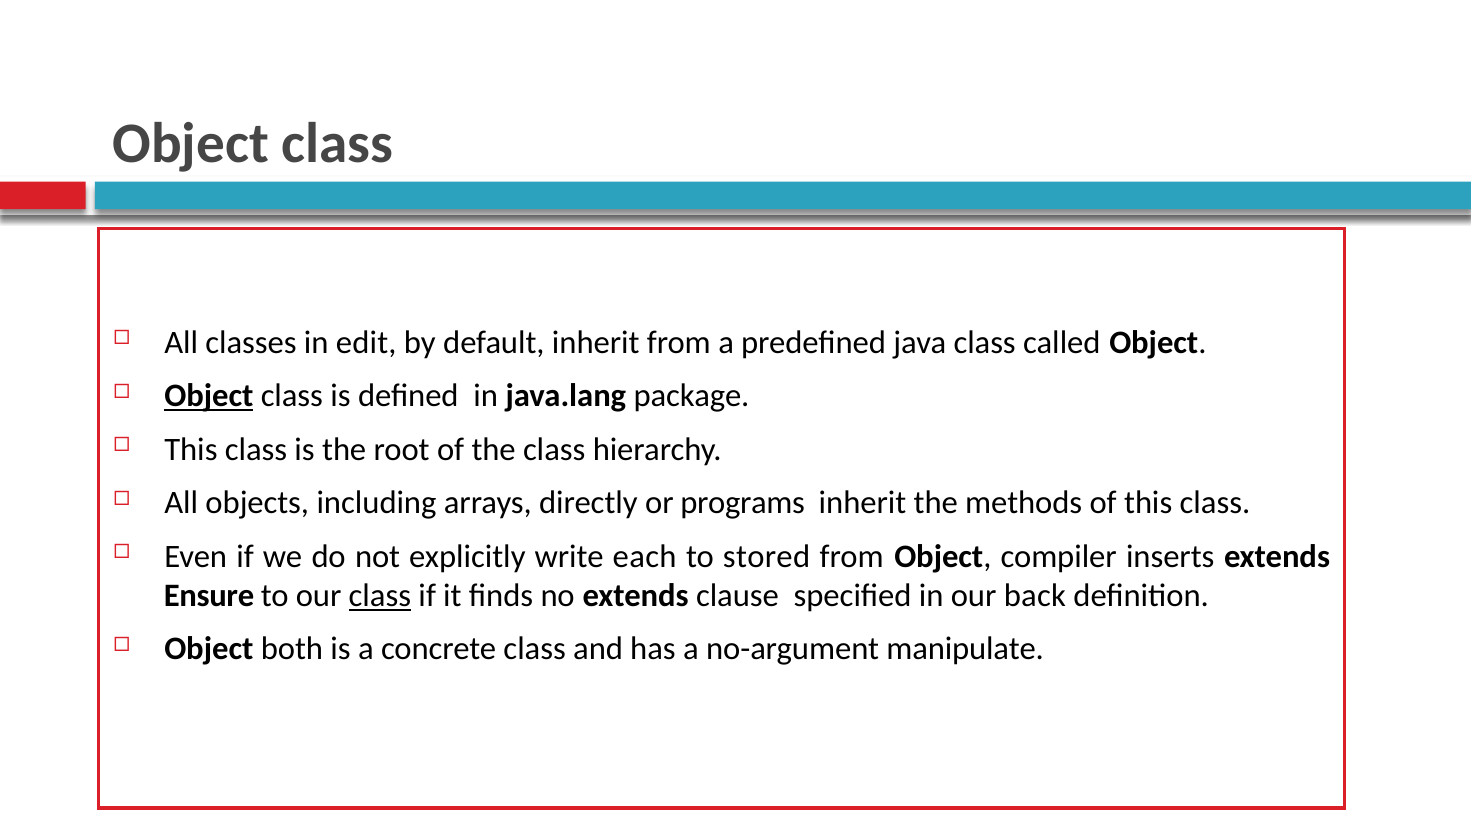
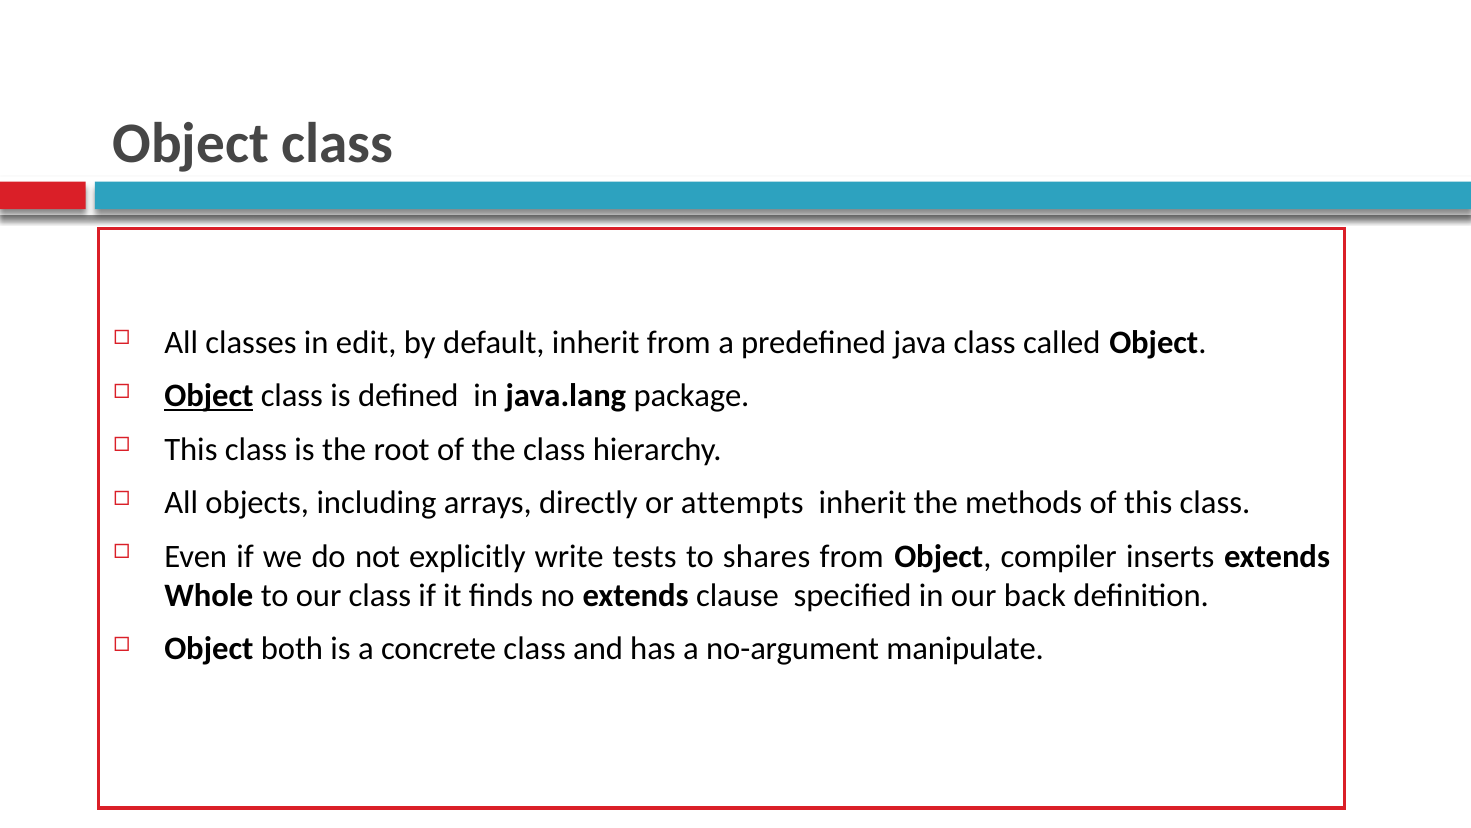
programs: programs -> attempts (742, 503)
each: each -> tests (645, 556)
stored: stored -> shares (767, 556)
Ensure: Ensure -> Whole (209, 595)
class underline: present -> none (380, 595)
